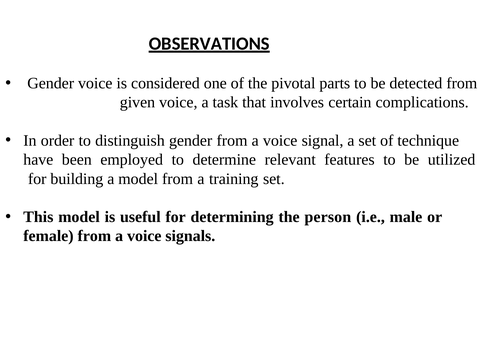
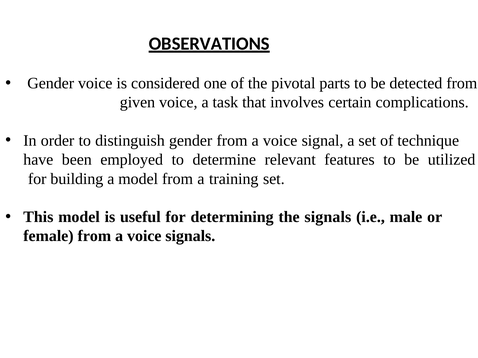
the person: person -> signals (328, 217)
